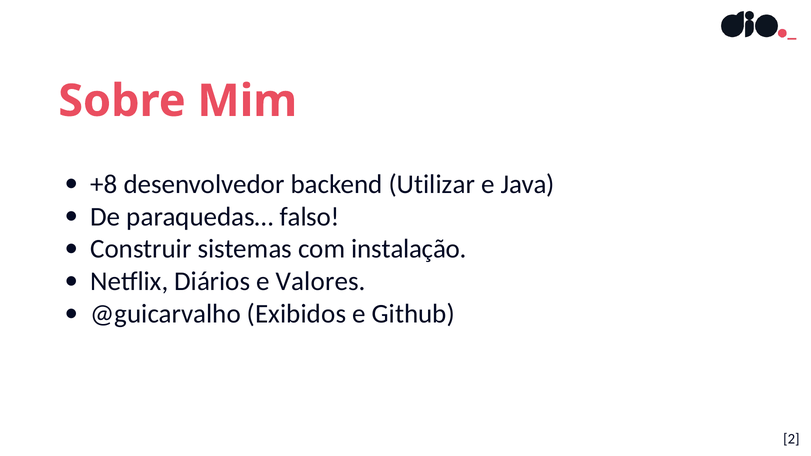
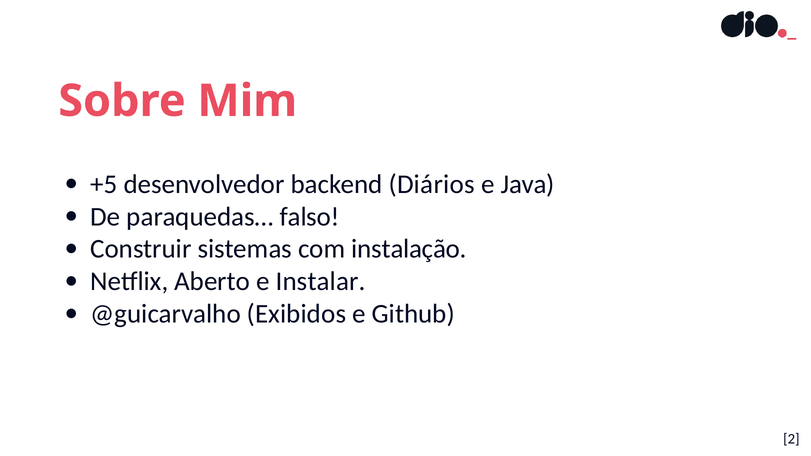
+8: +8 -> +5 (104, 184)
Utilizar: Utilizar -> Diários (432, 184)
Diários: Diários -> Aberto (212, 282)
Valores: Valores -> Instalar (321, 282)
